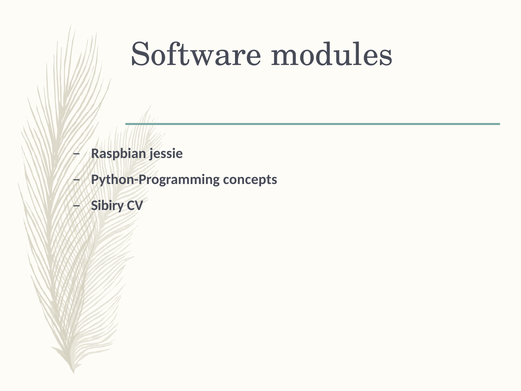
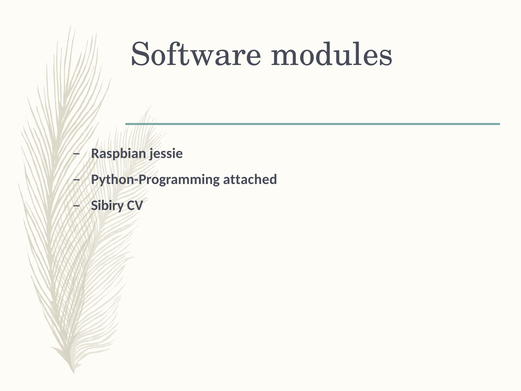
concepts: concepts -> attached (250, 179)
